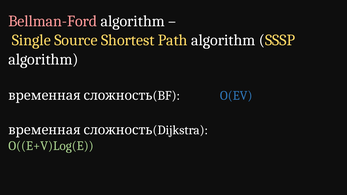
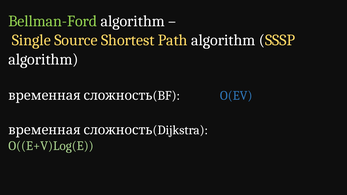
Bellman-Ford colour: pink -> light green (53, 21)
